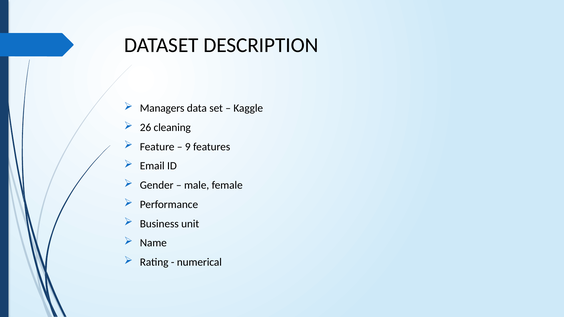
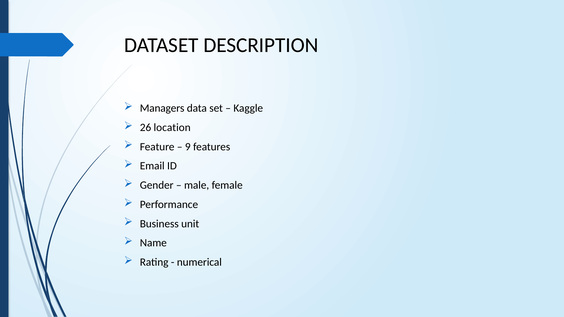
cleaning: cleaning -> location (172, 128)
